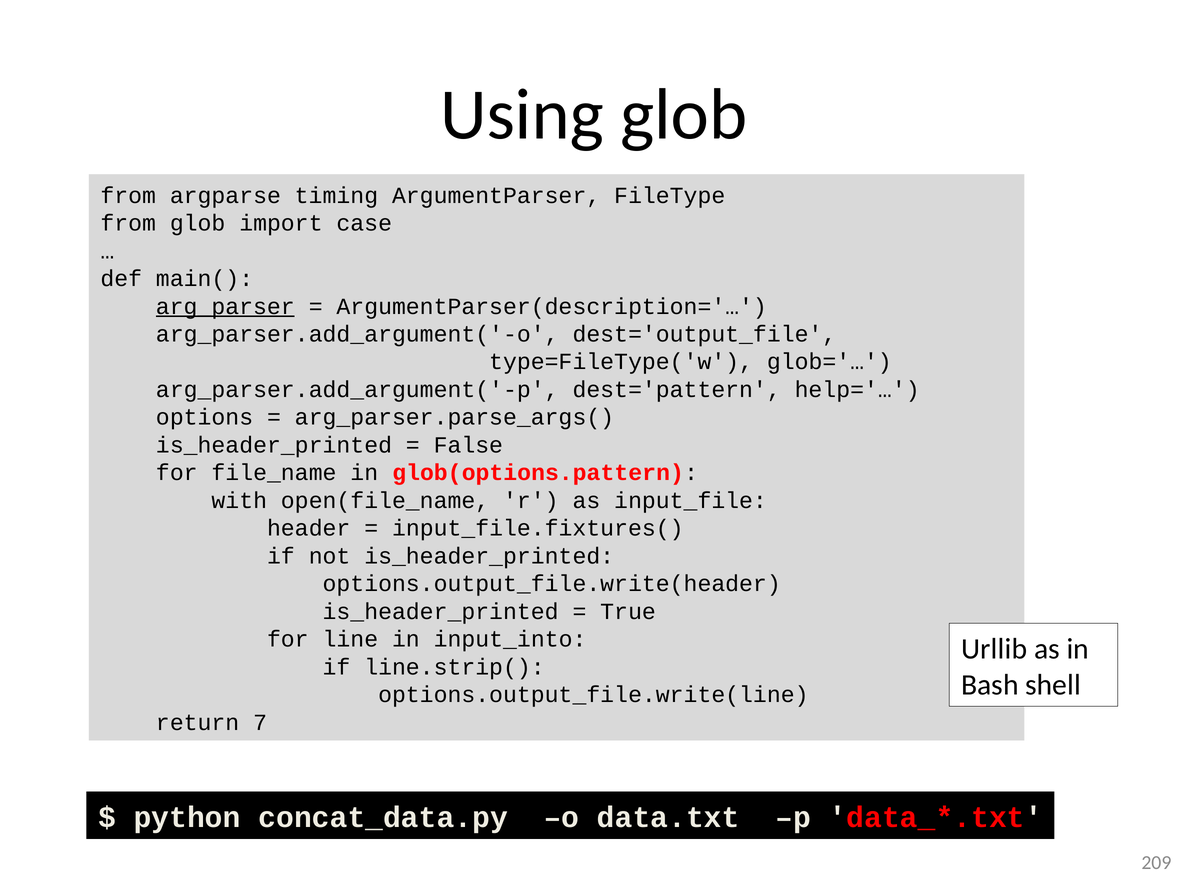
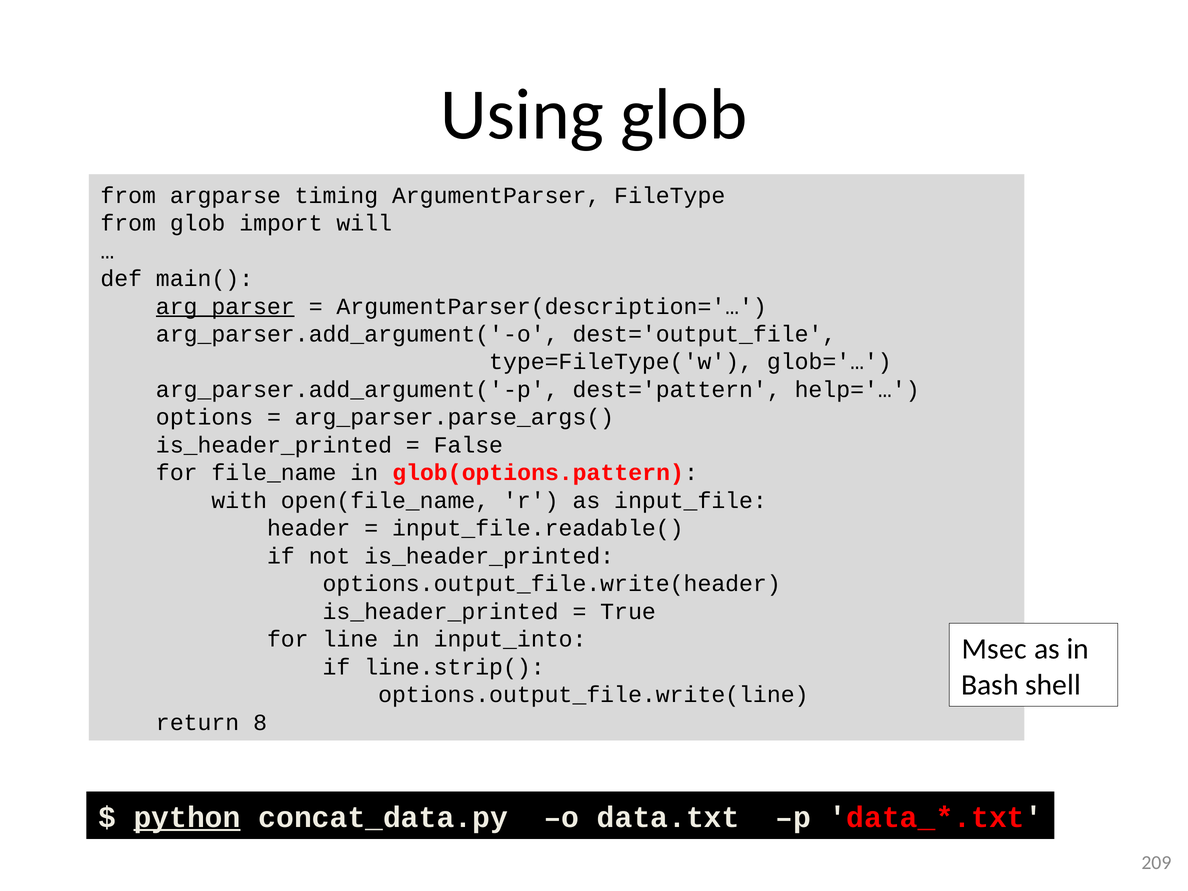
case: case -> will (364, 223)
input_file.fixtures(: input_file.fixtures( -> input_file.readable( (538, 528)
Urllib: Urllib -> Msec (994, 649)
7: 7 -> 8 (260, 722)
python underline: none -> present (187, 817)
